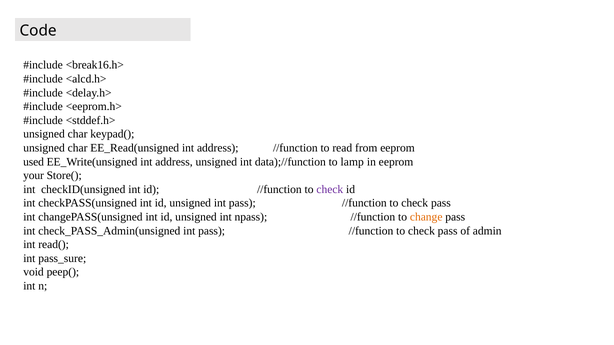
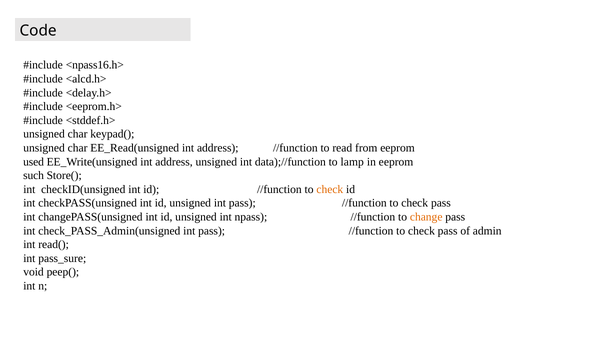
<break16.h>: <break16.h> -> <npass16.h> (95, 65)
your: your -> such (34, 176)
check colour: purple -> orange (330, 190)
